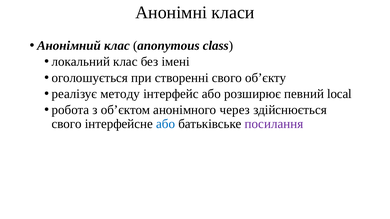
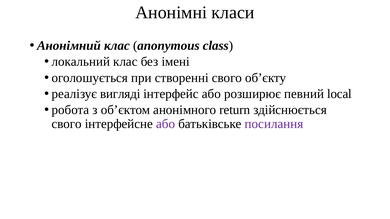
методу: методу -> вигляді (120, 94)
через: через -> return (235, 110)
або colour: blue -> purple (166, 124)
